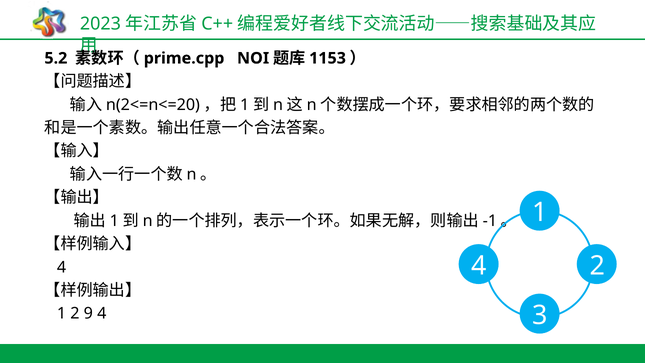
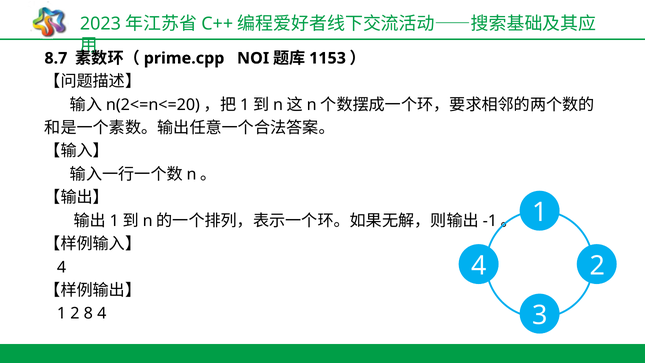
5.2: 5.2 -> 8.7 (56, 58)
9: 9 -> 8 (88, 314)
